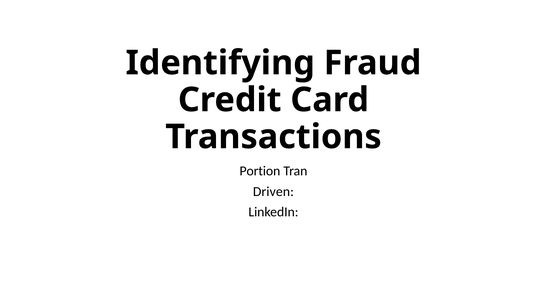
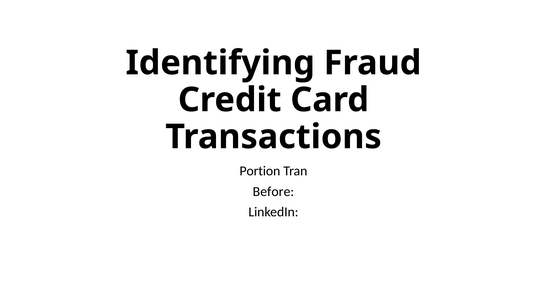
Driven: Driven -> Before (273, 191)
